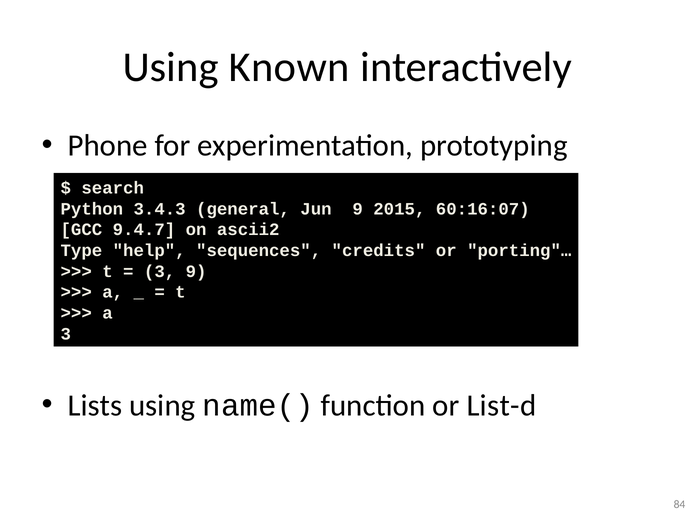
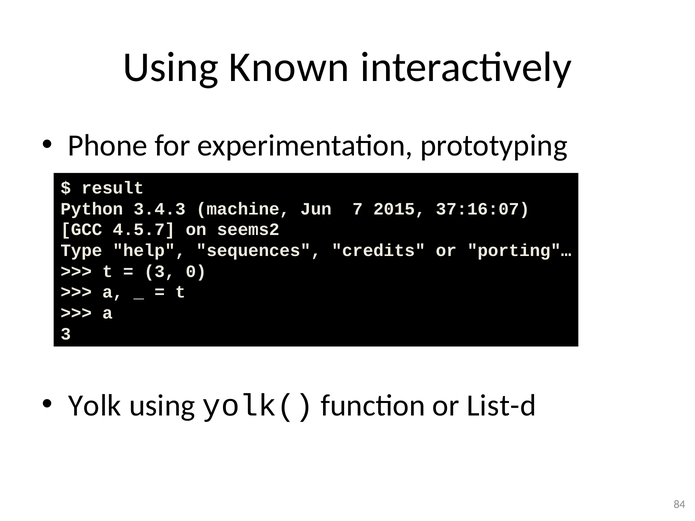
search: search -> result (113, 188)
general: general -> machine (243, 209)
Jun 9: 9 -> 7 (358, 209)
60:16:07: 60:16:07 -> 37:16:07 (483, 209)
9.4.7: 9.4.7 -> 4.5.7 (144, 230)
ascii2: ascii2 -> seems2 (248, 230)
3 9: 9 -> 0 (196, 271)
Lists: Lists -> Yolk (95, 406)
name(: name( -> yolk( (258, 406)
